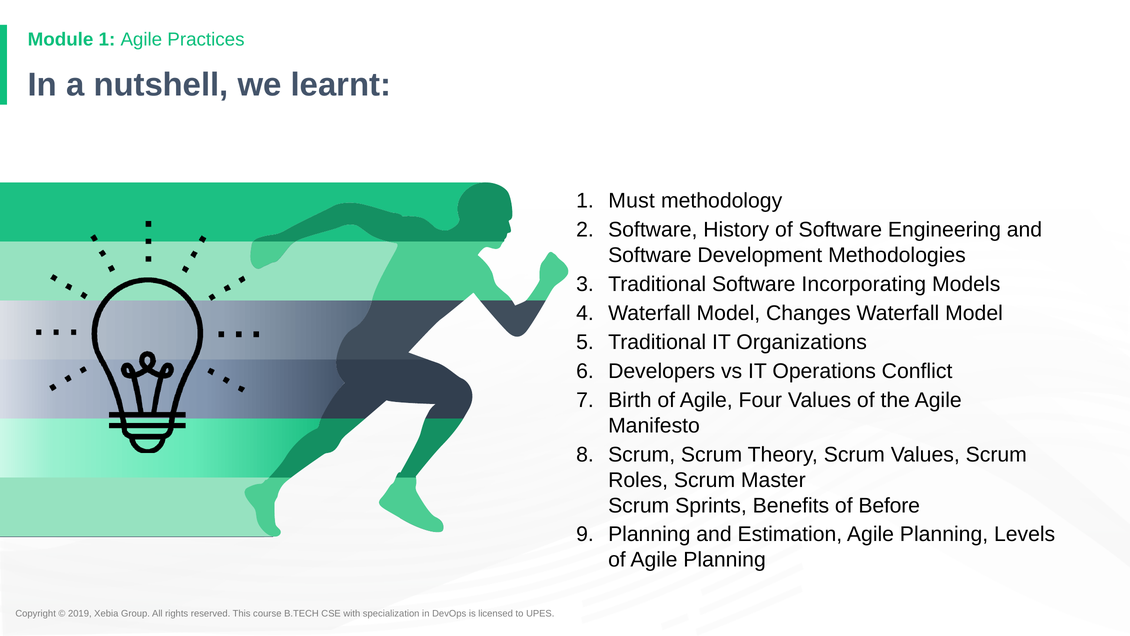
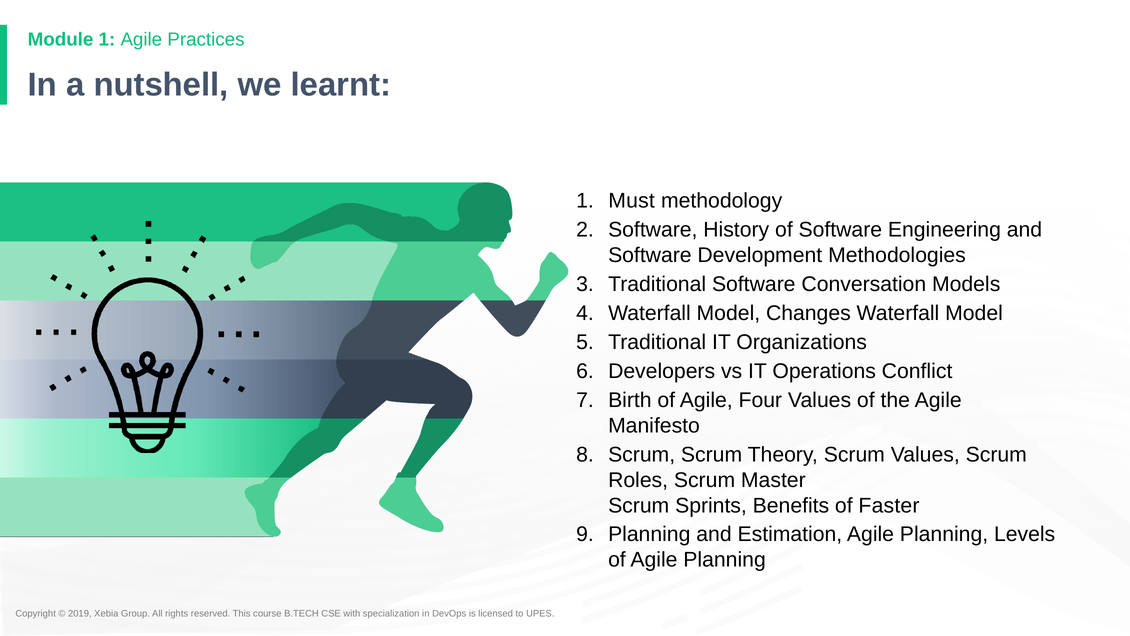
Incorporating: Incorporating -> Conversation (864, 284)
Before: Before -> Faster (889, 505)
